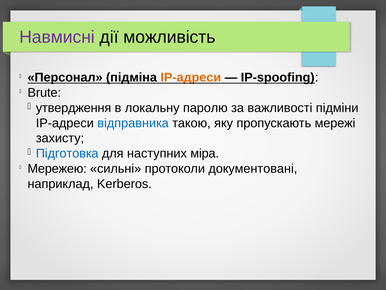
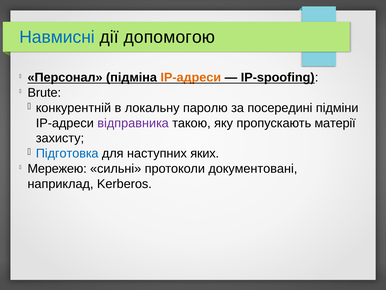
Навмисні colour: purple -> blue (57, 37)
можливість: можливість -> допомогою (169, 37)
утвердження: утвердження -> конкурентній (73, 108)
важливості: важливості -> посередині (280, 108)
відправника colour: blue -> purple (133, 123)
мережі: мережі -> матерії (335, 123)
міра: міра -> яких (205, 153)
